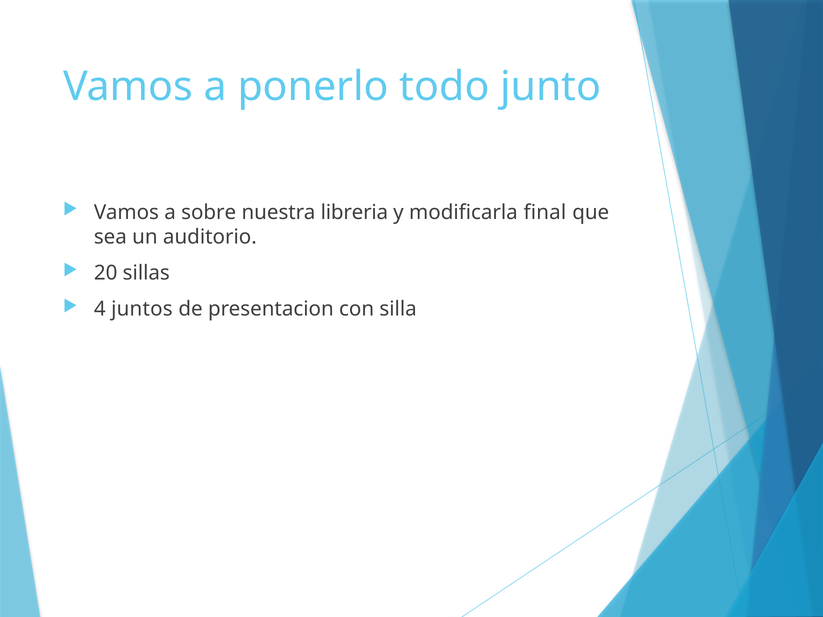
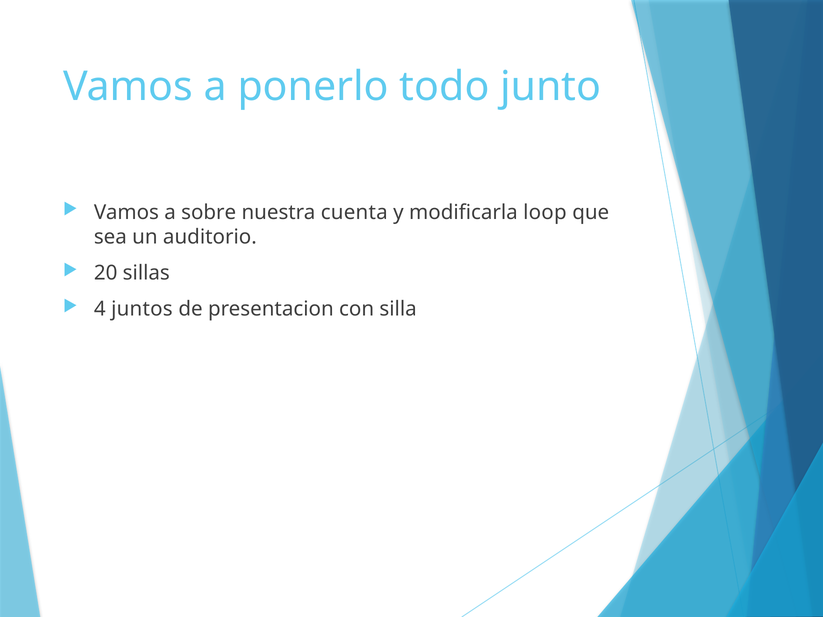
libreria: libreria -> cuenta (354, 212)
final: final -> loop (545, 212)
